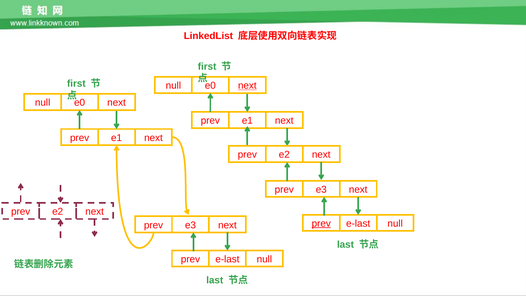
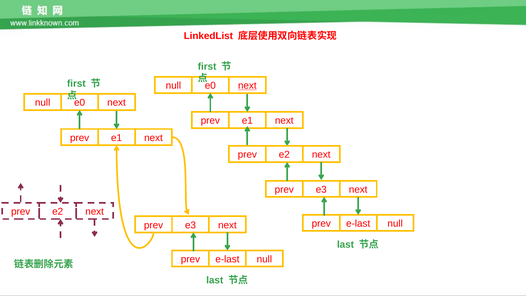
prev underline: present -> none (321, 223)
